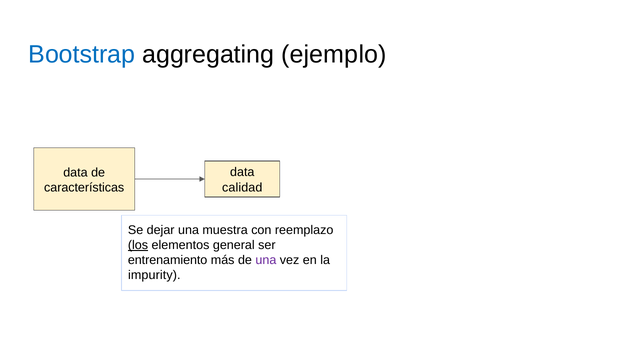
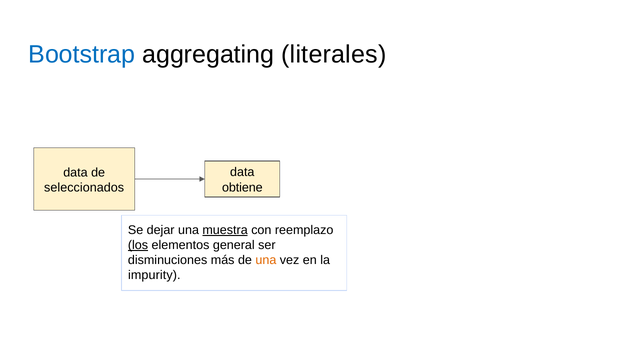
ejemplo: ejemplo -> literales (334, 55)
características: características -> seleccionados (84, 187)
calidad: calidad -> obtiene (242, 187)
muestra underline: none -> present (225, 230)
entrenamiento: entrenamiento -> disminuciones (168, 260)
una colour: purple -> orange (266, 260)
